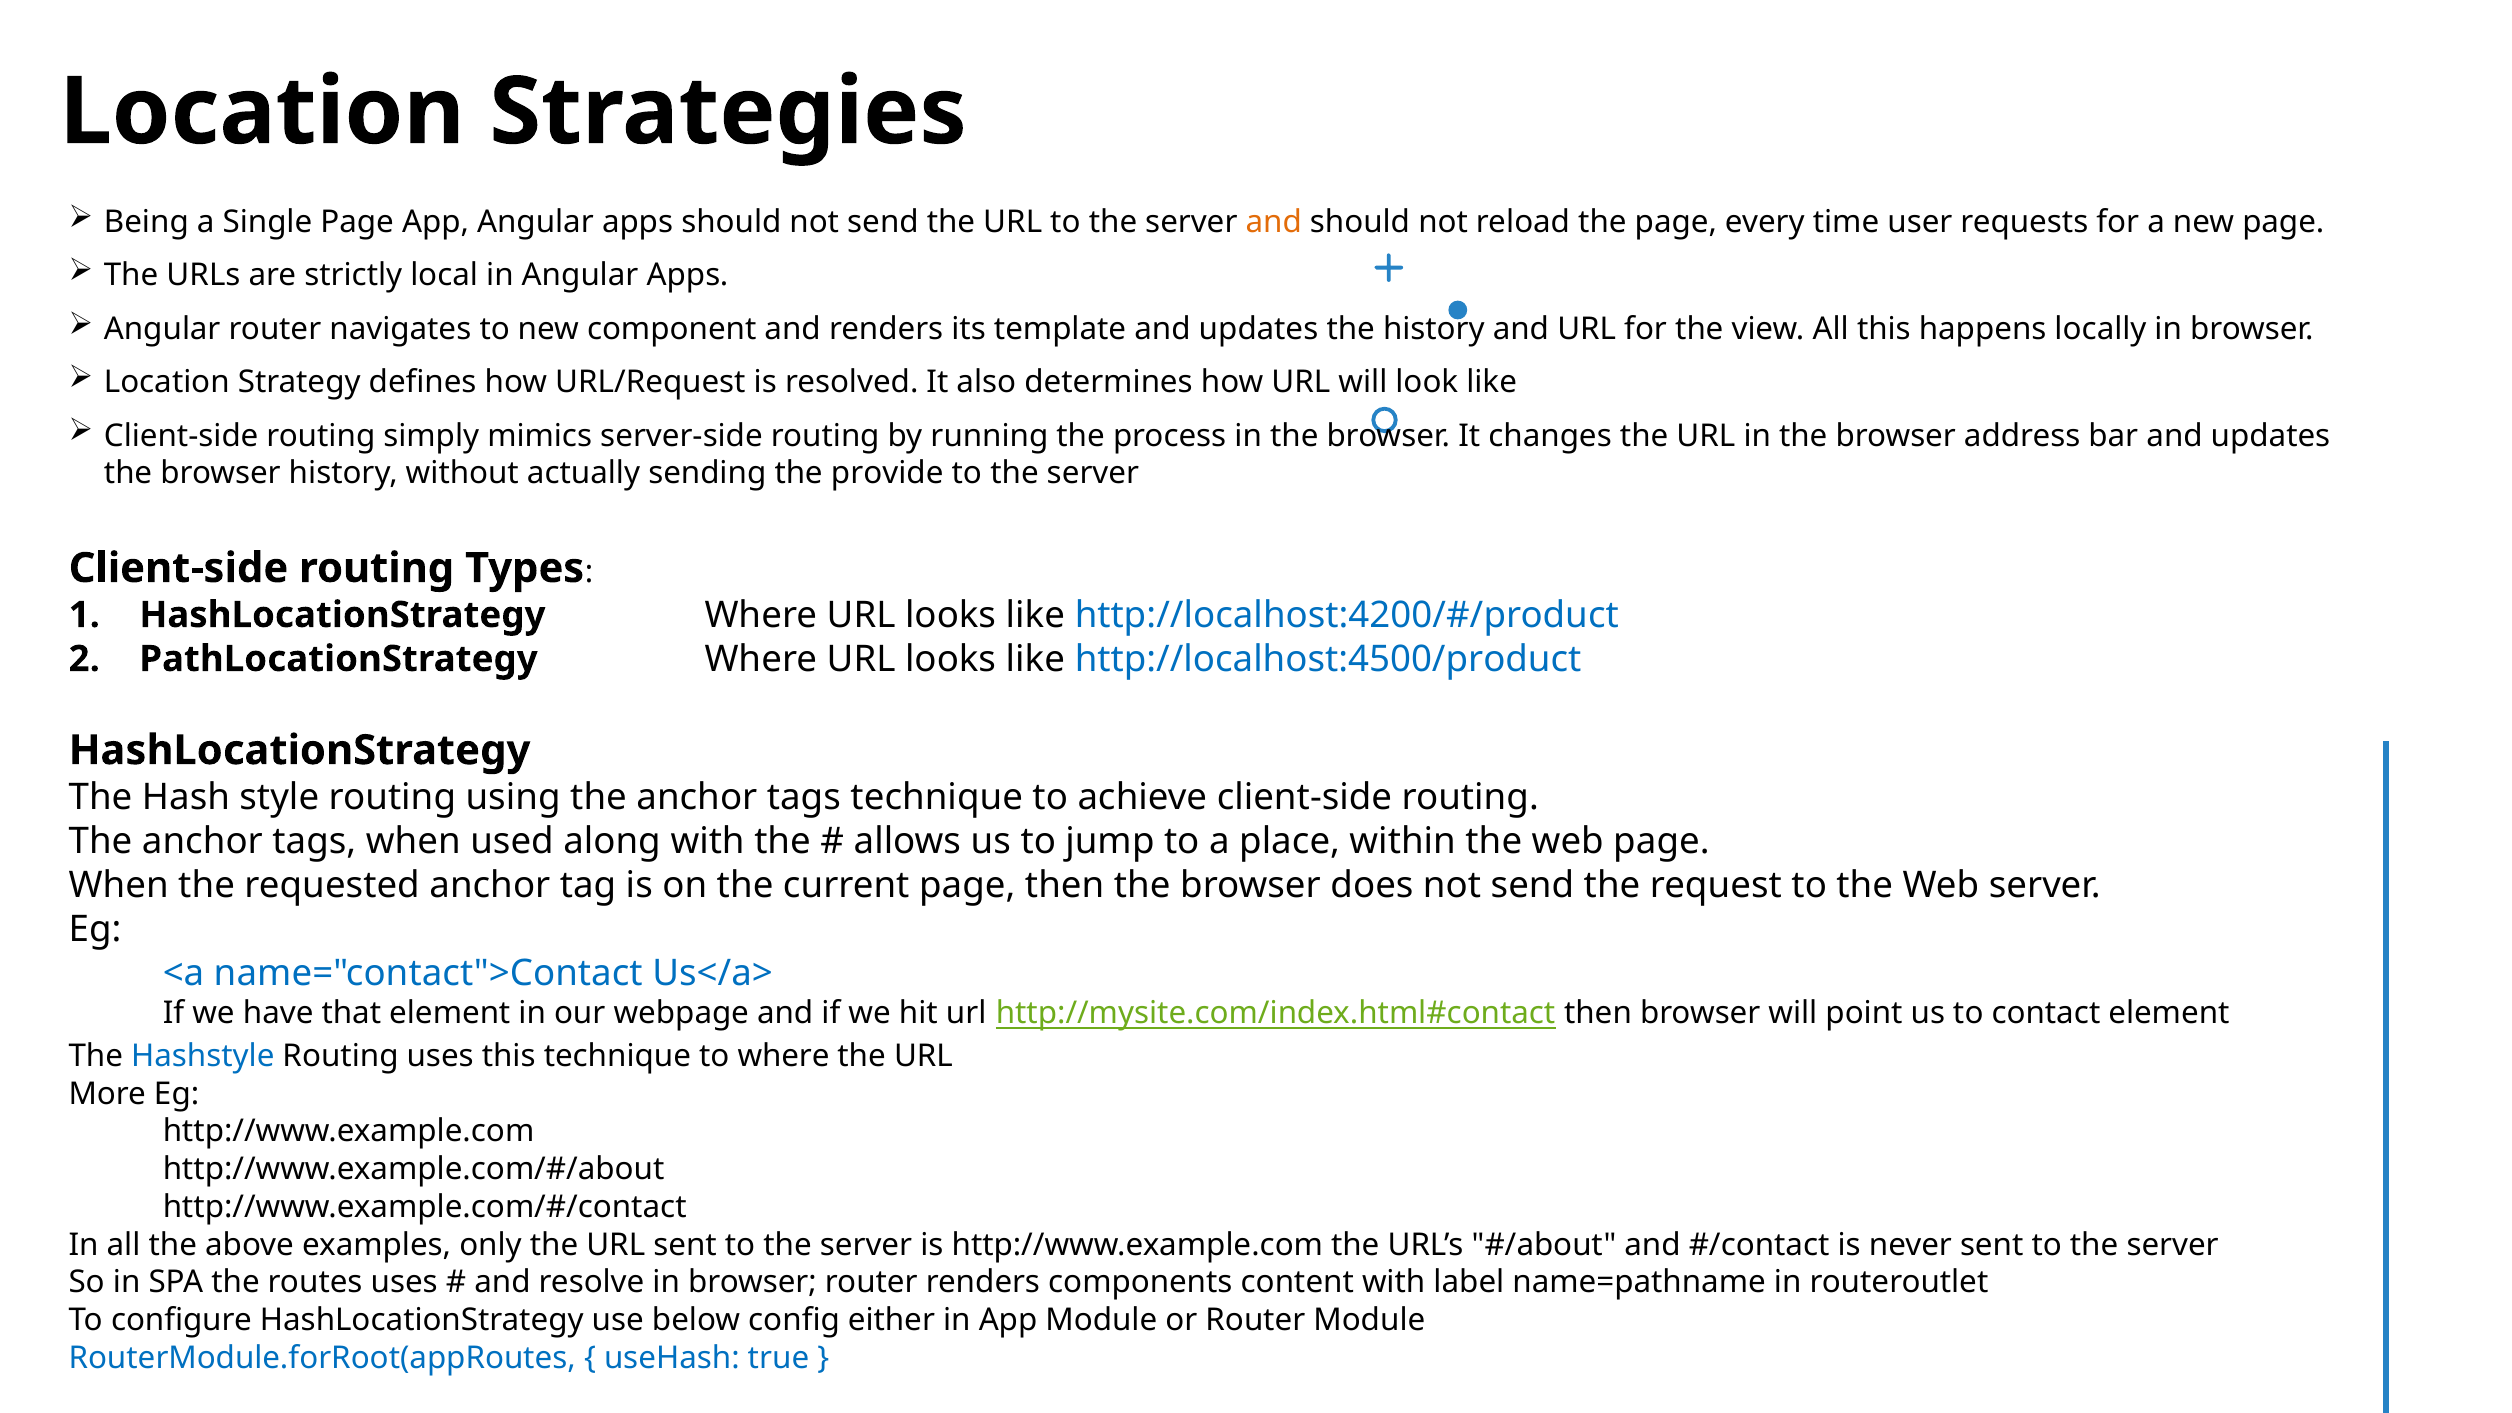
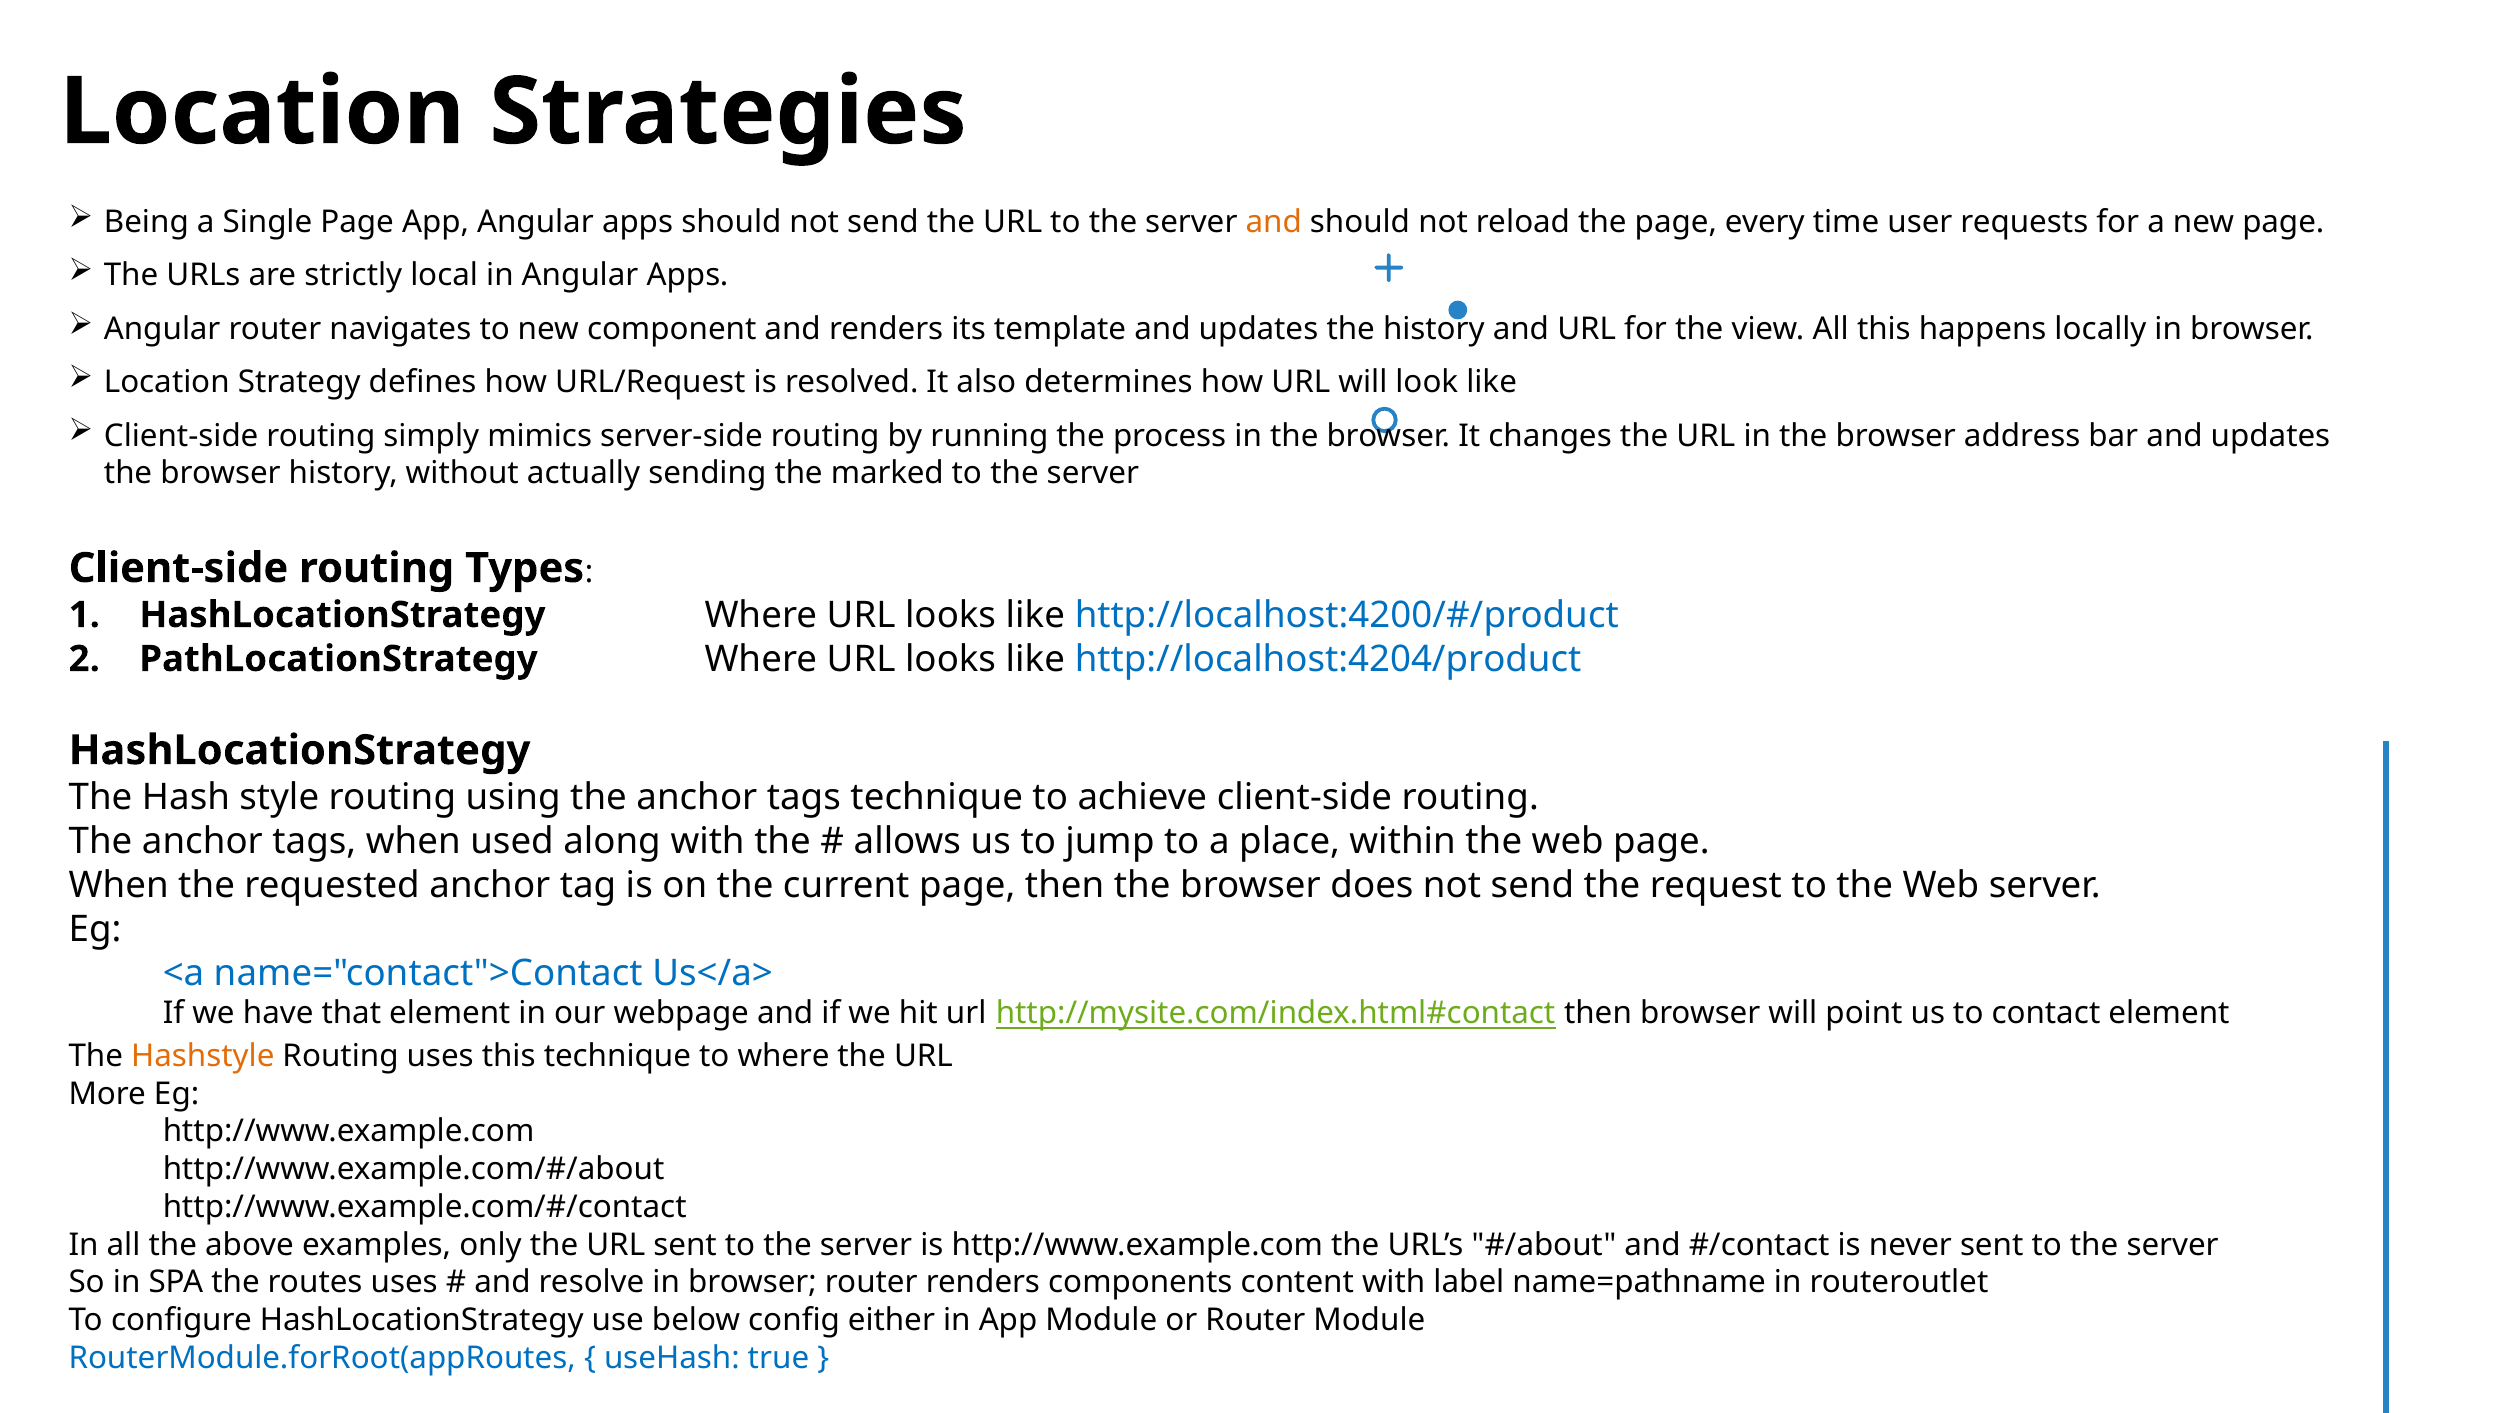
provide: provide -> marked (887, 473)
http://localhost:4500/product: http://localhost:4500/product -> http://localhost:4204/product (1328, 659)
Hashstyle colour: blue -> orange (203, 1056)
